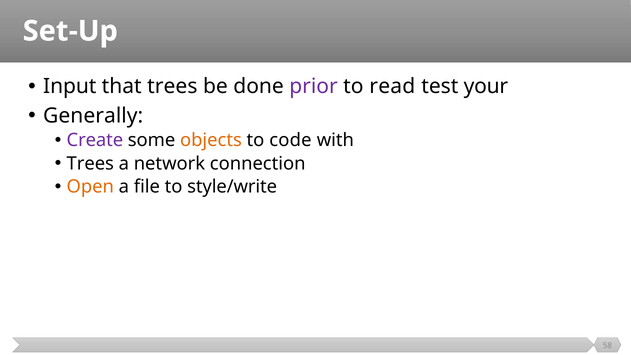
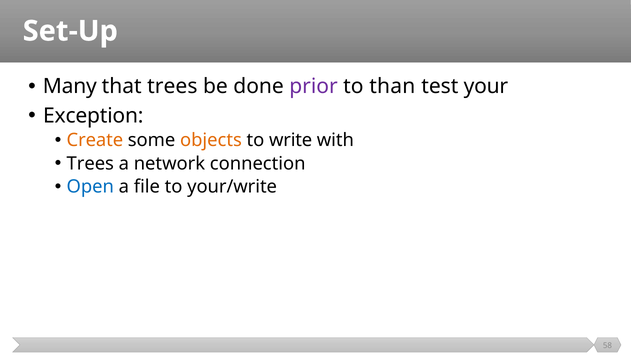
Input: Input -> Many (70, 86)
read: read -> than (392, 86)
Generally: Generally -> Exception (93, 116)
Create colour: purple -> orange (95, 140)
code: code -> write (291, 140)
Open colour: orange -> blue (90, 187)
style/write: style/write -> your/write (232, 187)
